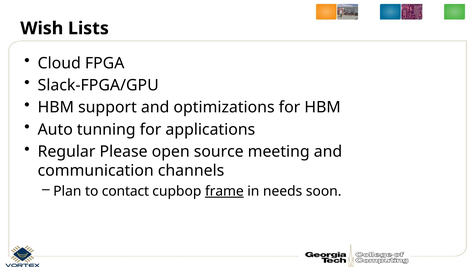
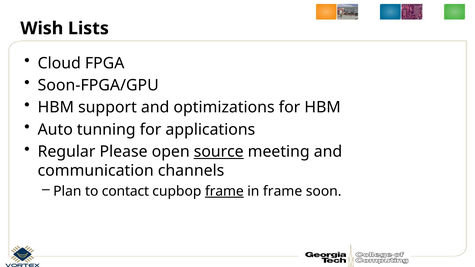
Slack-FPGA/GPU: Slack-FPGA/GPU -> Soon-FPGA/GPU (98, 85)
source underline: none -> present (219, 152)
in needs: needs -> frame (283, 191)
